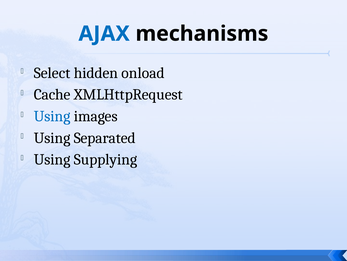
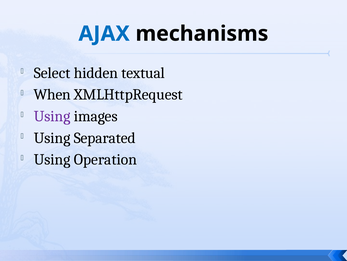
onload: onload -> textual (143, 73)
Cache: Cache -> When (52, 94)
Using colour: blue -> purple (52, 116)
Supplying: Supplying -> Operation (105, 159)
